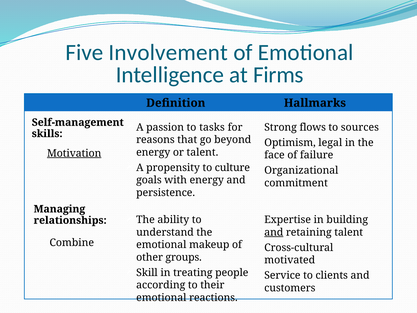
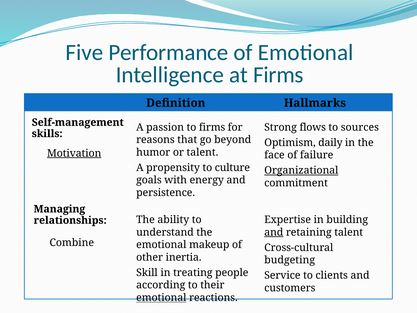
Involvement: Involvement -> Performance (168, 53)
to tasks: tasks -> firms (212, 127)
legal: legal -> daily (330, 142)
energy: energy -> humor (153, 152)
Organizational underline: none -> present (301, 170)
groups: groups -> inertia (184, 257)
motivated: motivated -> budgeting (290, 260)
emotional underline: none -> present (161, 297)
